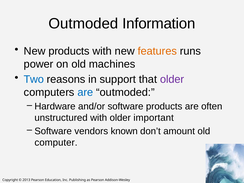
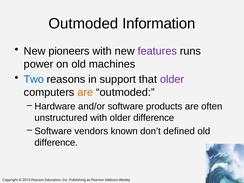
New products: products -> pioneers (69, 51)
features colour: orange -> purple (157, 51)
are colour: blue -> orange (85, 92)
older important: important -> difference (154, 118)
amount: amount -> defined (179, 131)
computer: computer -> difference (56, 142)
